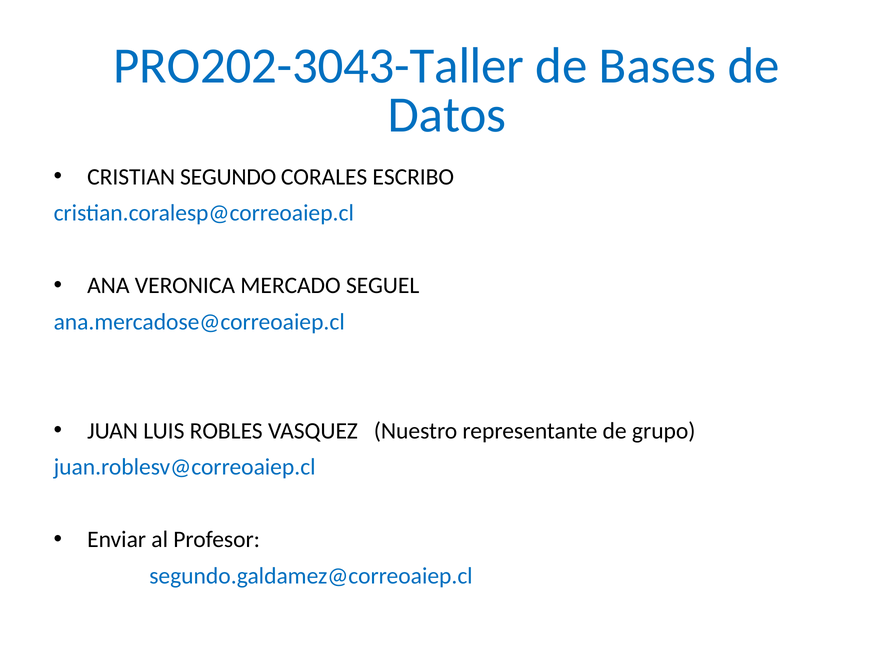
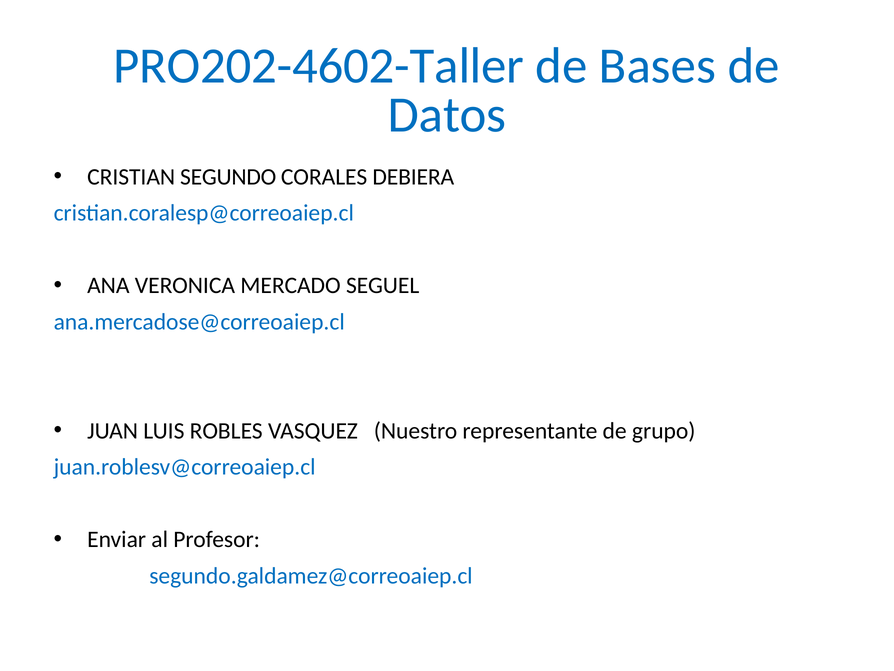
PRO202-3043-Taller: PRO202-3043-Taller -> PRO202-4602-Taller (319, 66)
ESCRIBO: ESCRIBO -> DEBIERA (413, 177)
